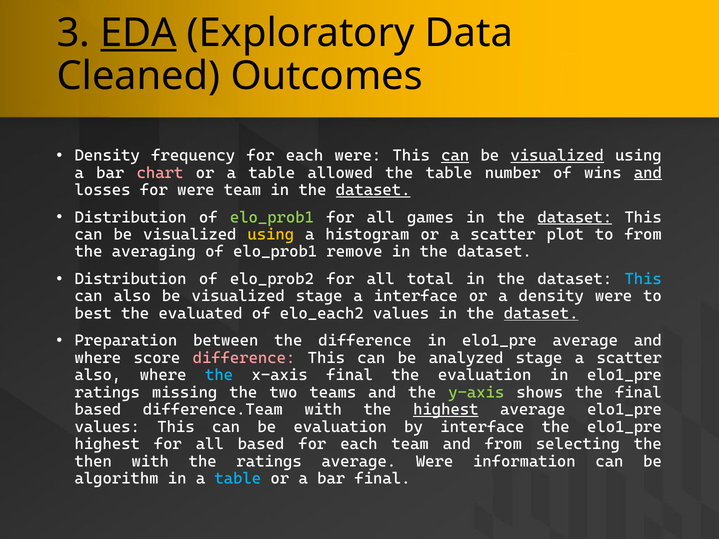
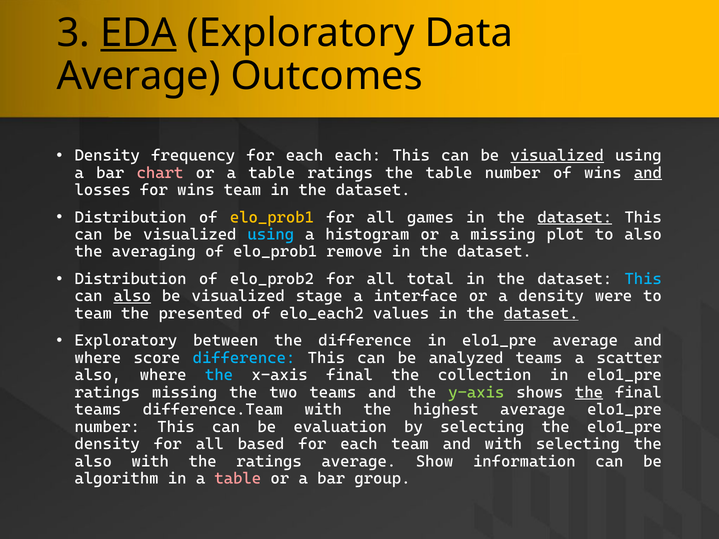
Cleaned: Cleaned -> Average (139, 76)
each were: were -> each (358, 156)
can underline: present -> none (455, 156)
table allowed: allowed -> ratings (340, 173)
for were: were -> wins (196, 190)
dataset underline: present -> none (373, 190)
elo_prob1 colour: light green -> yellow (272, 217)
using colour: yellow -> light blue (271, 235)
or a scatter: scatter -> missing (503, 235)
to from: from -> also (643, 235)
also underline: none -> present (132, 296)
best: best -> team (93, 314)
evaluated: evaluated -> presented (201, 314)
Preparation: Preparation -> Exploratory (126, 341)
difference colour: pink -> light blue (244, 358)
analyzed stage: stage -> teams (539, 358)
the evaluation: evaluation -> collection (485, 375)
the underline: none -> present (589, 393)
based: based -> teams (98, 410)
highest underline: present -> none (446, 410)
values: values -> number (107, 427)
by interface: interface -> selecting (482, 427)
highest: highest -> density (107, 444)
and from: from -> with (503, 444)
then: then -> also (93, 461)
average Were: Were -> Show (435, 461)
table colour: light blue -> pink (238, 479)
bar final: final -> group (382, 479)
